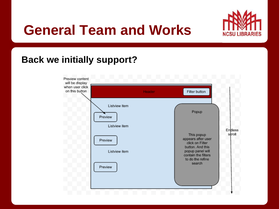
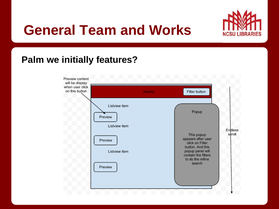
Back: Back -> Palm (33, 60)
support: support -> features (117, 60)
